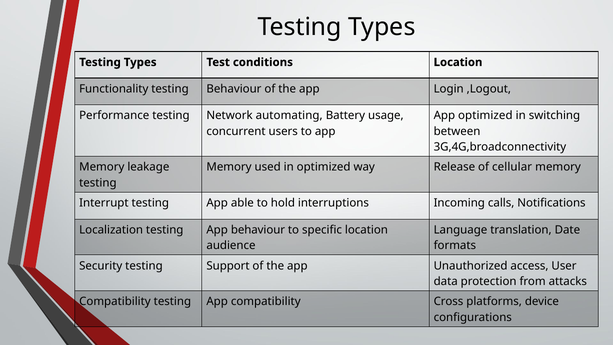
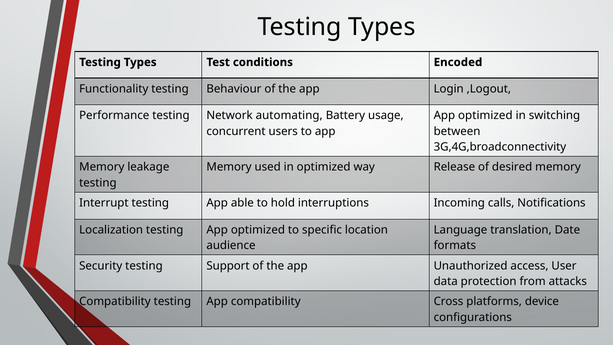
conditions Location: Location -> Encoded (458, 62)
cellular: cellular -> desired (512, 167)
testing App behaviour: behaviour -> optimized (258, 230)
